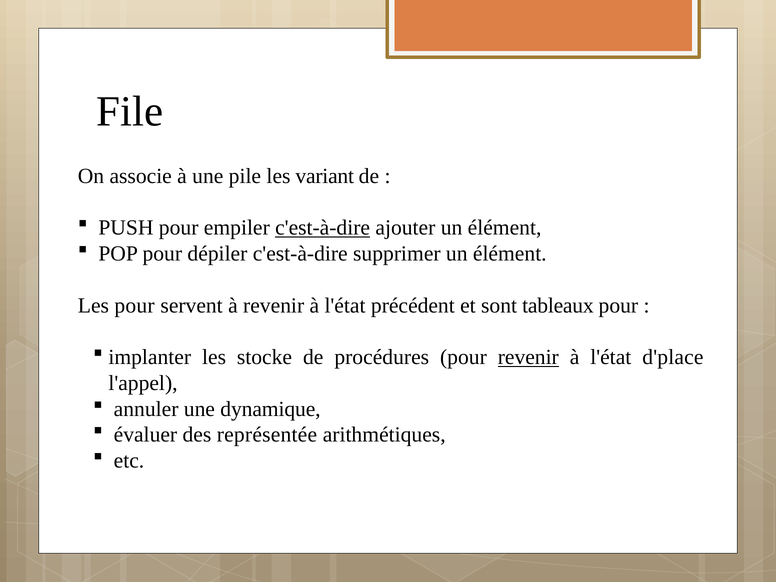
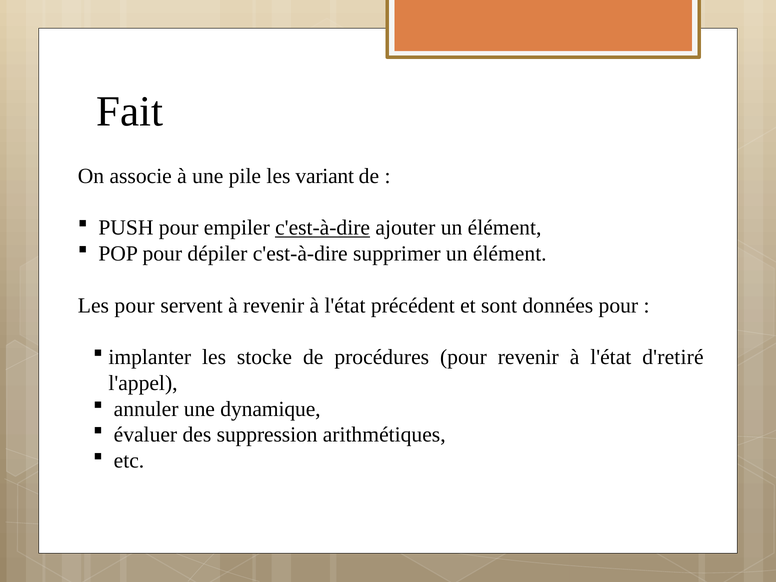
File: File -> Fait (130, 111)
tableaux: tableaux -> données (558, 305)
revenir underline: present -> none (528, 357)
d'place: d'place -> d'retiré (673, 357)
représentée: représentée -> suppression (267, 435)
